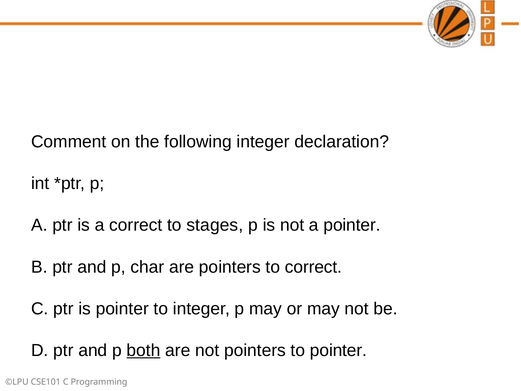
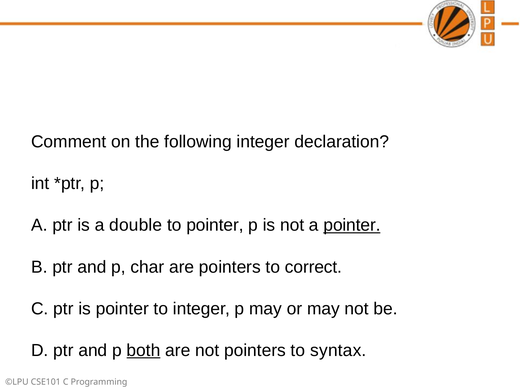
a correct: correct -> double (136, 225)
to stages: stages -> pointer (215, 225)
pointer underline: none -> present (352, 225)
to pointer: pointer -> syntax (338, 350)
